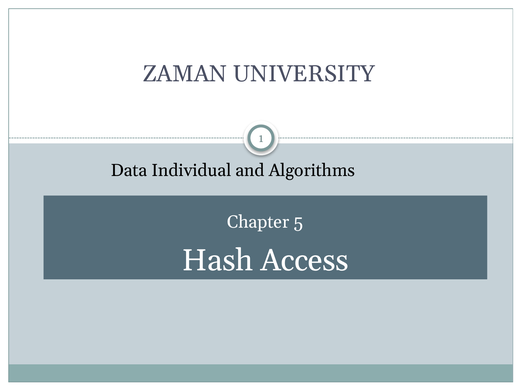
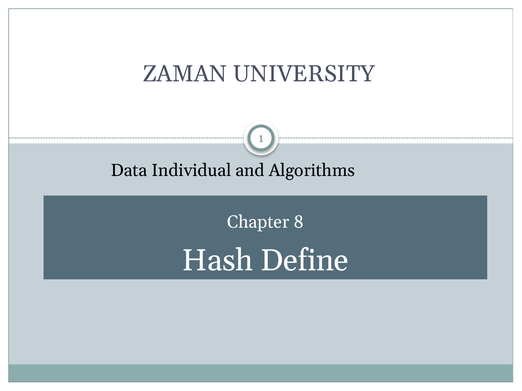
5: 5 -> 8 (299, 222)
Access: Access -> Define (305, 261)
